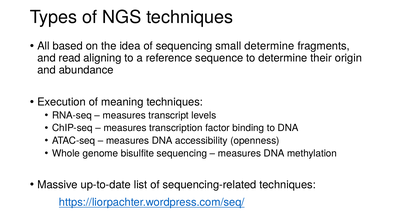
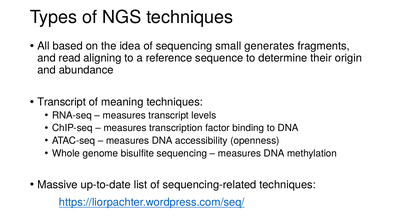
small determine: determine -> generates (269, 46)
Execution: Execution -> Transcript (62, 102)
